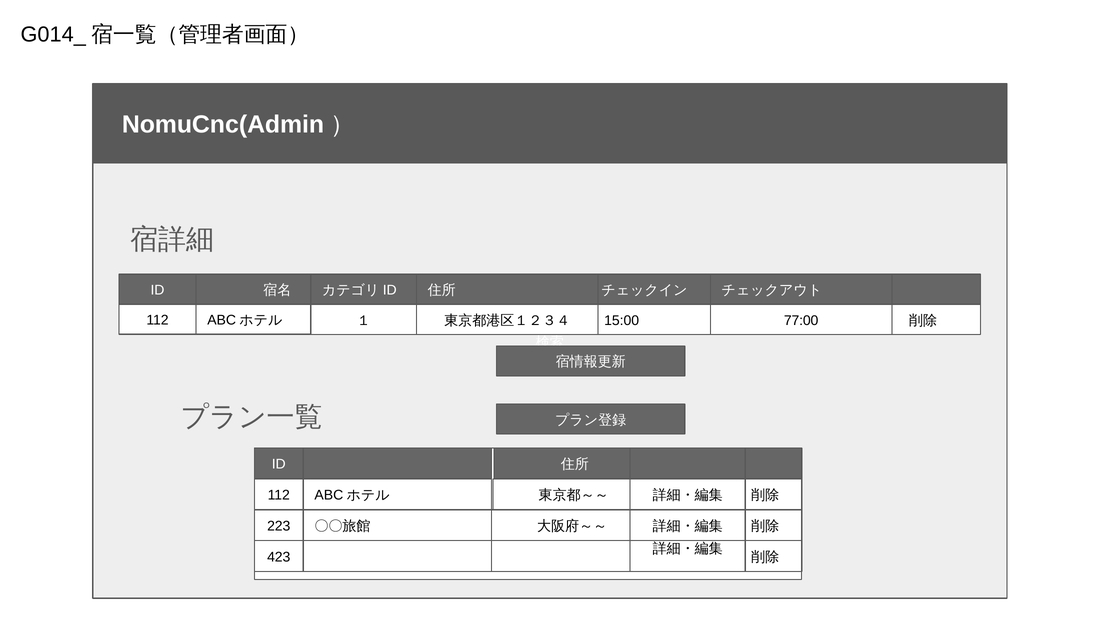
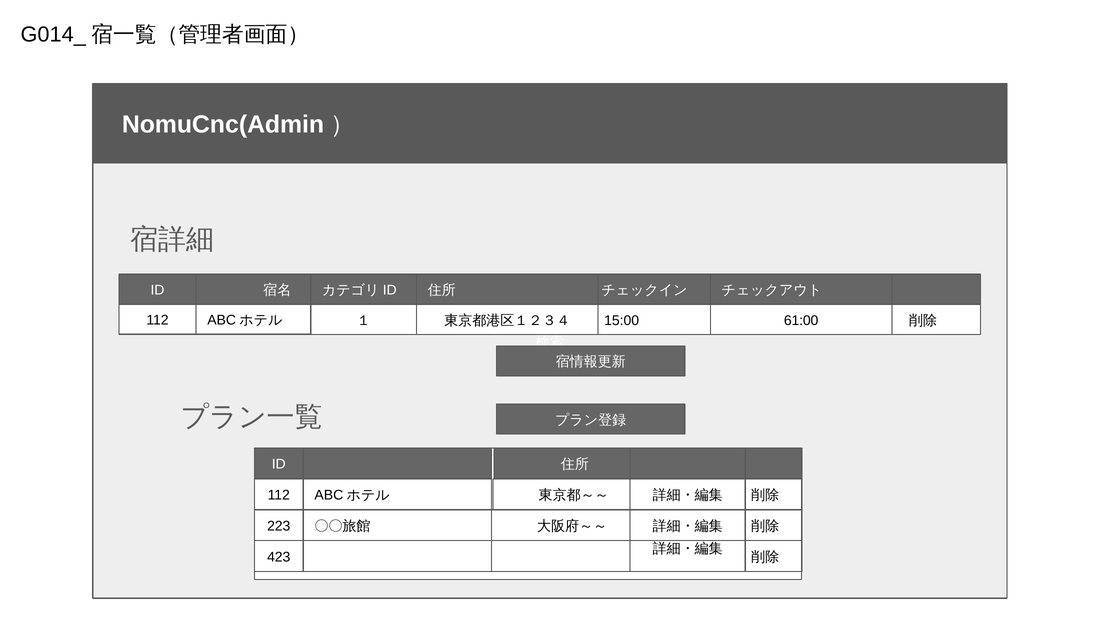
77:00: 77:00 -> 61:00 (801, 321)
